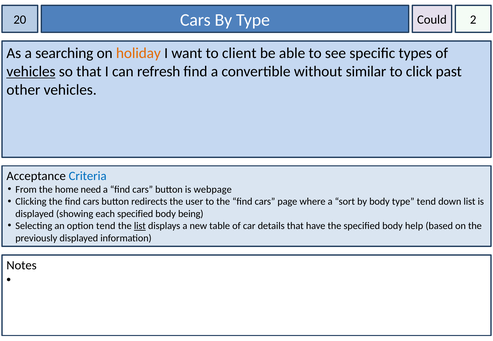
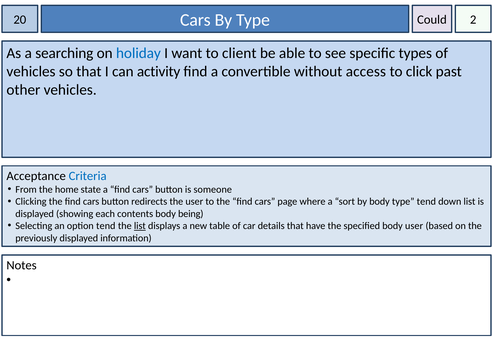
holiday colour: orange -> blue (138, 53)
vehicles underline: present -> none (31, 72)
refresh: refresh -> activity (159, 72)
similar: similar -> access (366, 72)
need: need -> state (91, 190)
webpage: webpage -> someone (213, 190)
each specified: specified -> contents (135, 214)
body help: help -> user (414, 226)
